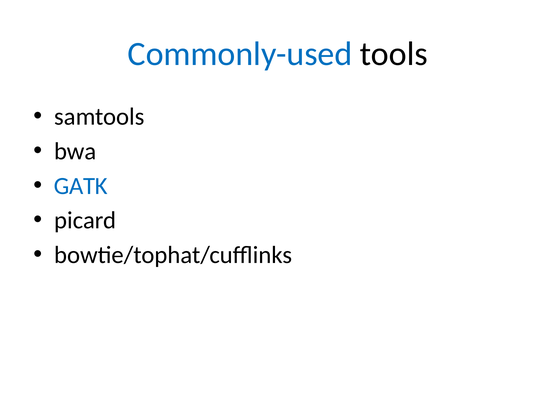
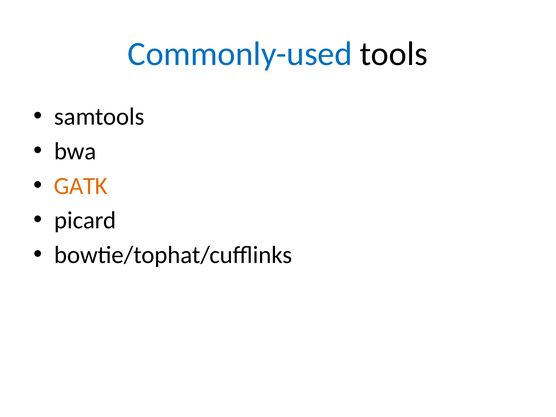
GATK colour: blue -> orange (81, 186)
